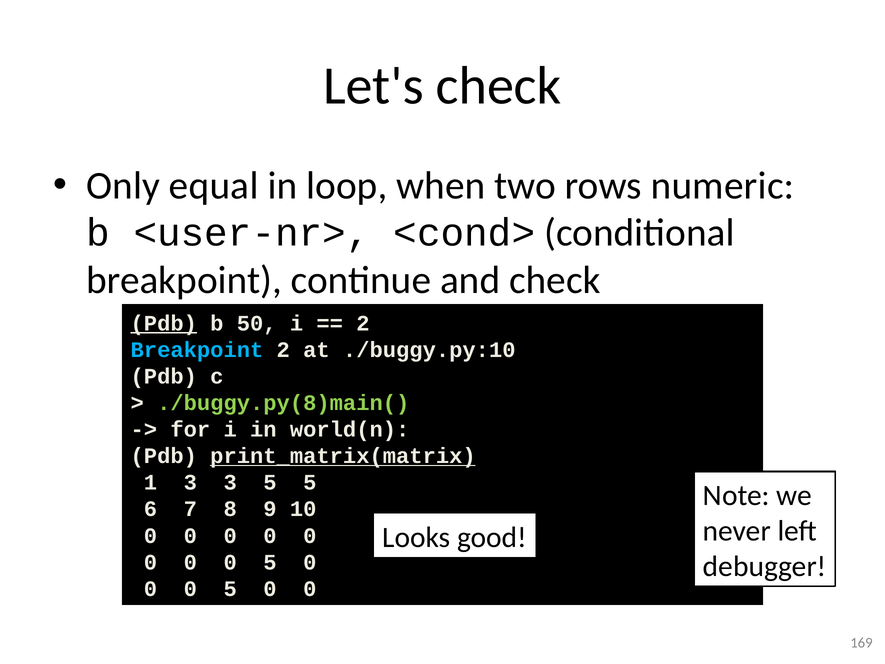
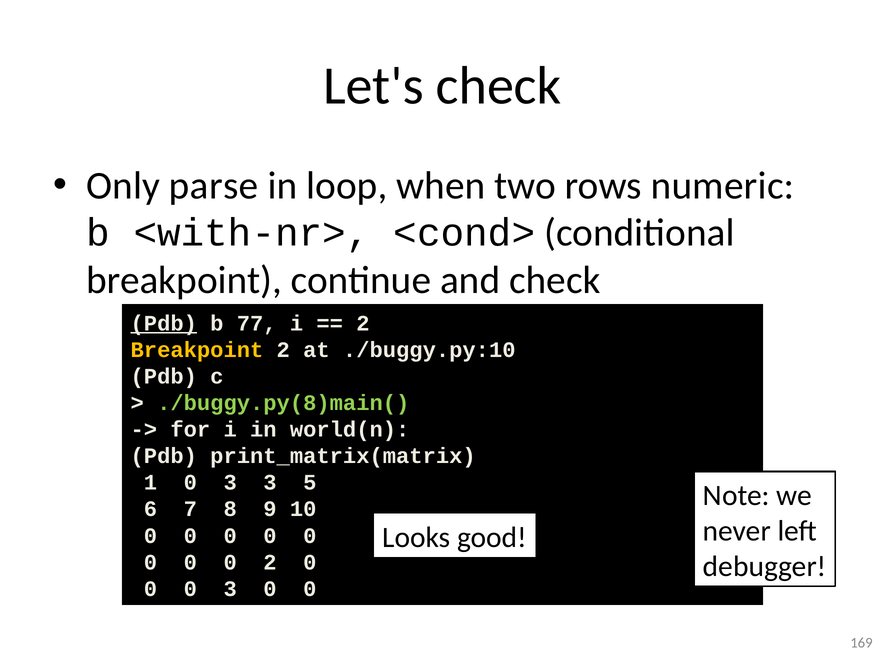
equal: equal -> parse (214, 186)
<user-nr>: <user-nr> -> <with-nr> (252, 233)
50: 50 -> 77 (257, 323)
Breakpoint colour: light blue -> yellow (197, 350)
print_matrix(matrix underline: present -> none (343, 456)
1 3: 3 -> 0 (190, 482)
3 5: 5 -> 3 (270, 482)
5: 5 -> 2 (270, 562)
5: 5 -> 3 (230, 589)
